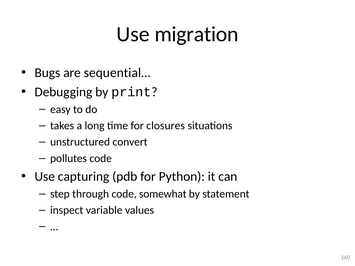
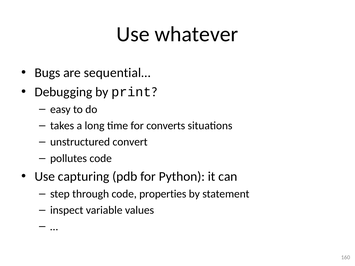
migration: migration -> whatever (196, 34)
closures: closures -> converts (166, 126)
somewhat: somewhat -> properties (163, 194)
